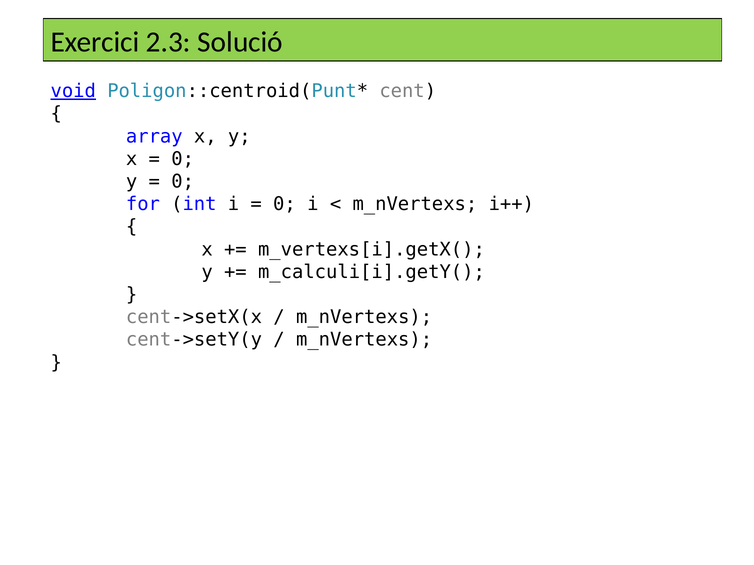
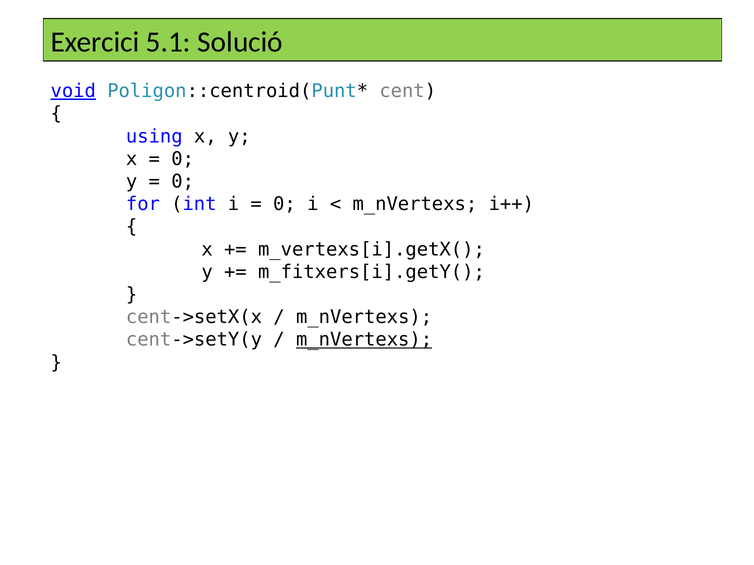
2.3: 2.3 -> 5.1 (168, 42)
array: array -> using (154, 136)
m_calculi[i].getY(: m_calculi[i].getY( -> m_fitxers[i].getY( (371, 272)
m_nVertexs underline: none -> present (364, 340)
